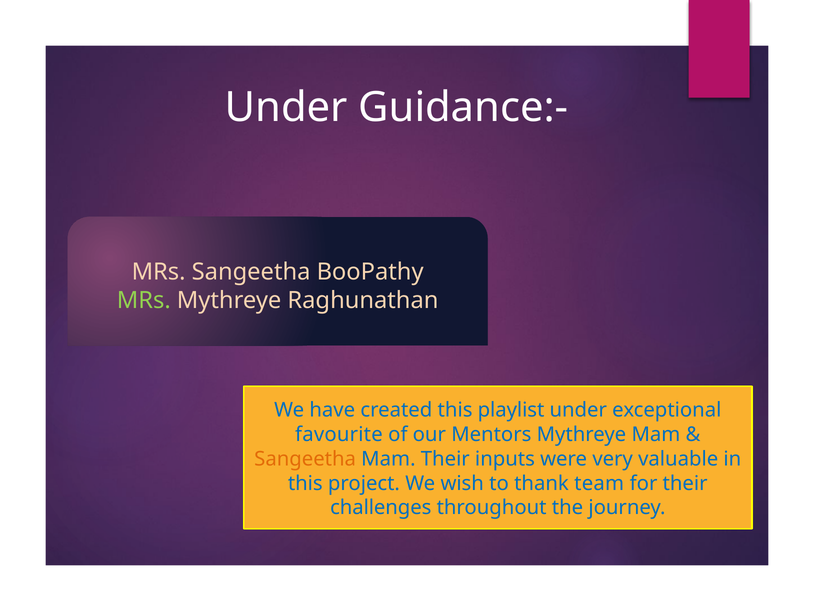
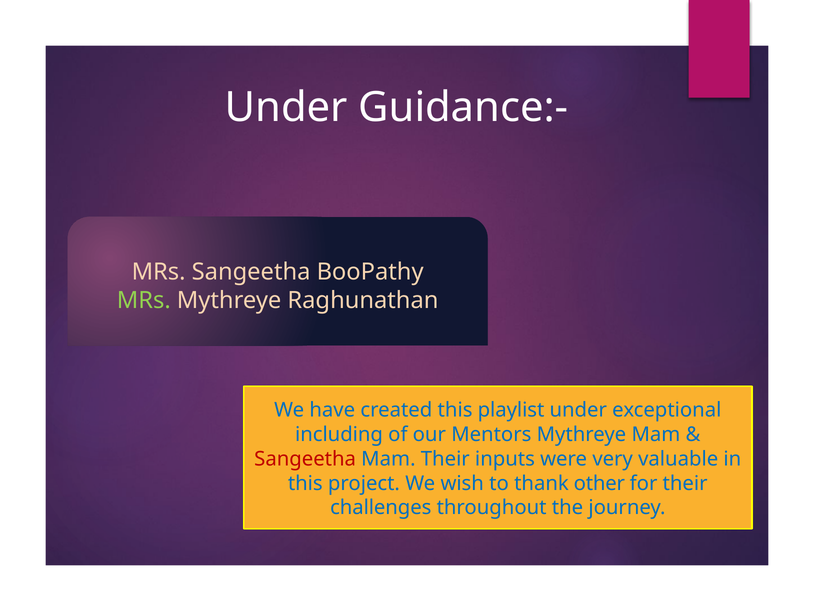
favourite: favourite -> including (339, 434)
Sangeetha colour: orange -> red (305, 459)
team: team -> other (599, 483)
